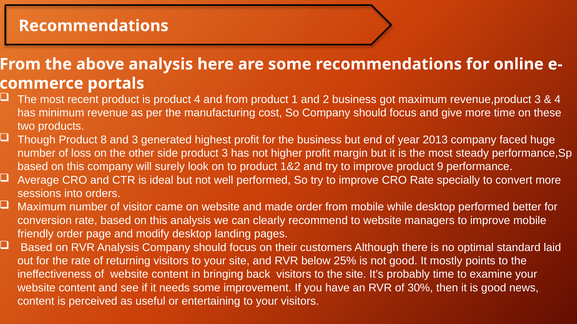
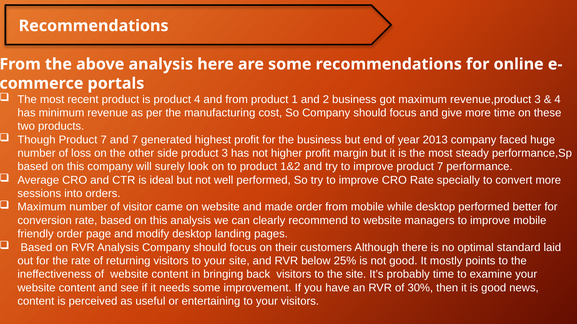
Though Product 8: 8 -> 7 (104, 140)
and 3: 3 -> 7 (135, 140)
improve product 9: 9 -> 7 (440, 167)
